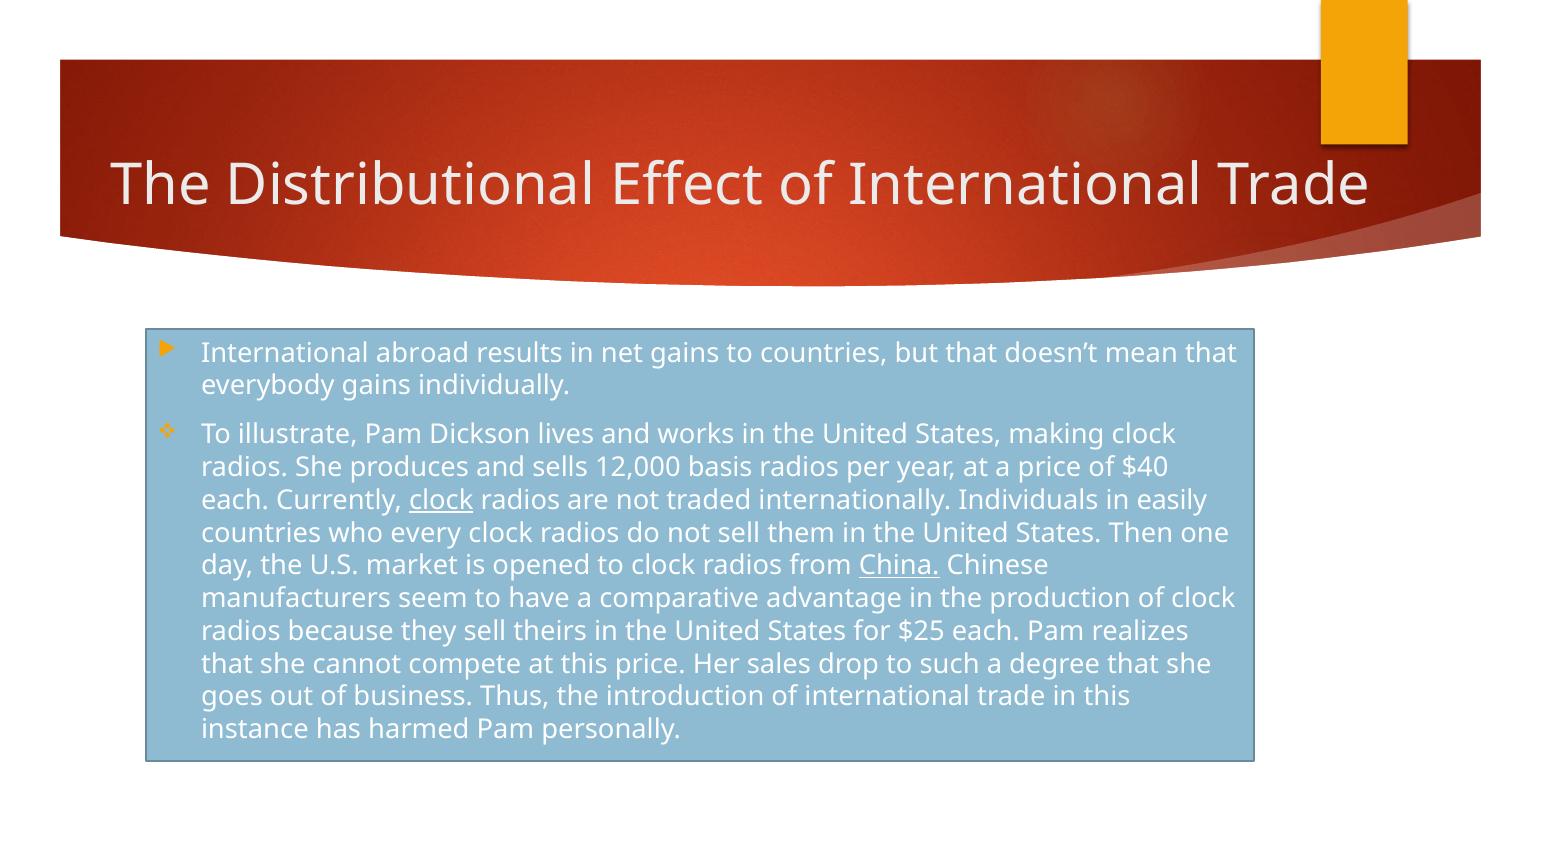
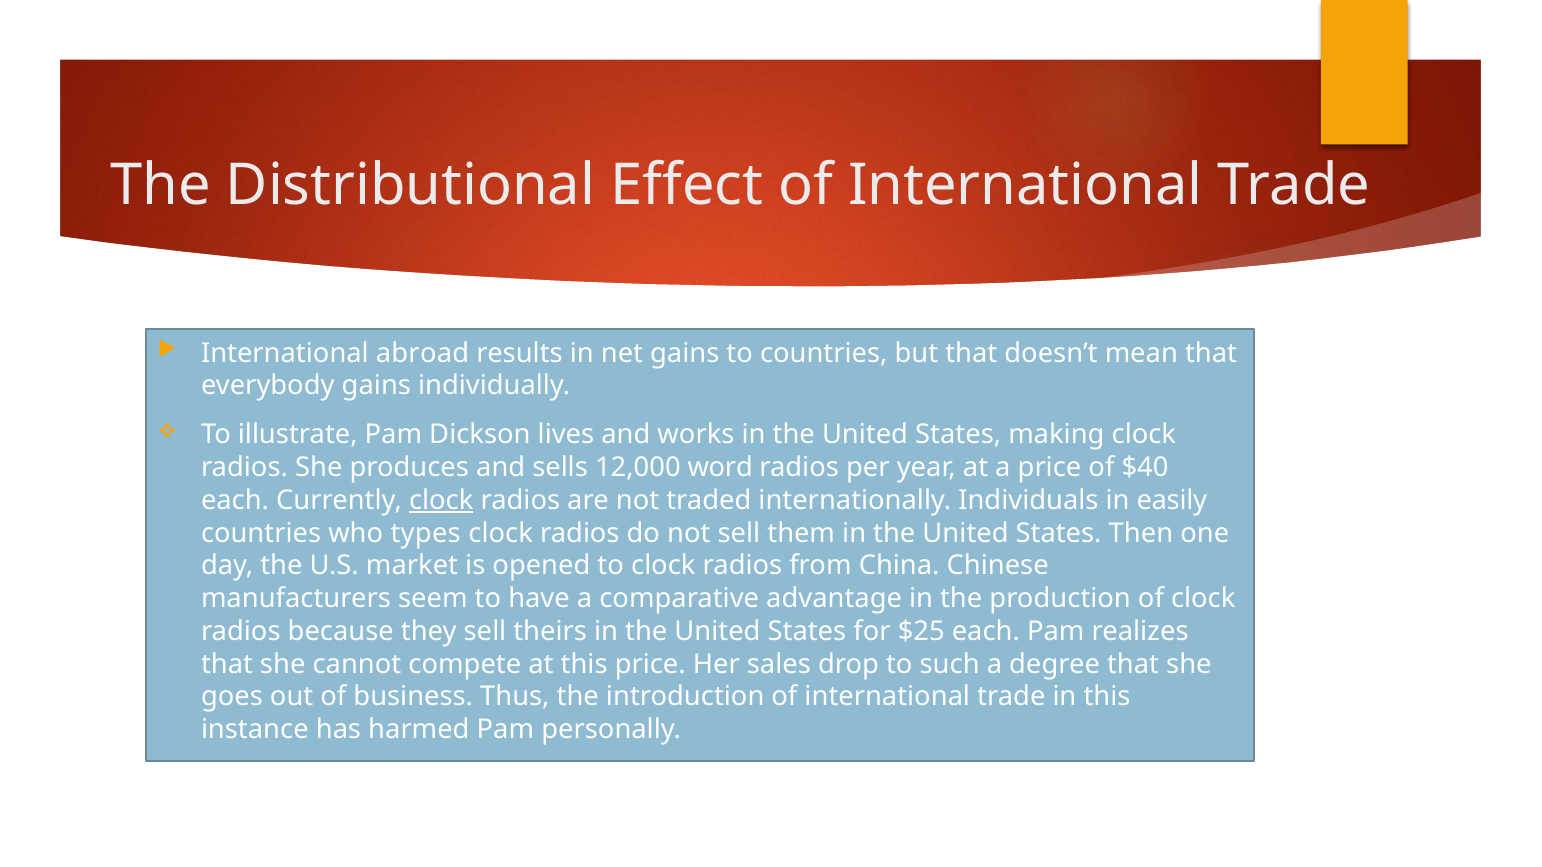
basis: basis -> word (720, 468)
every: every -> types (426, 533)
China underline: present -> none (899, 566)
